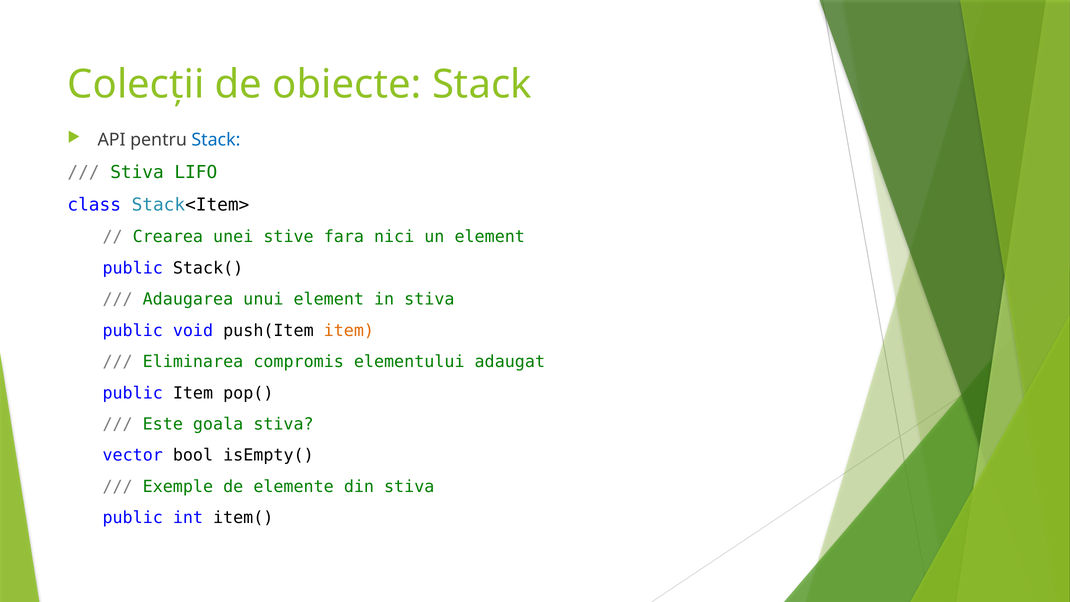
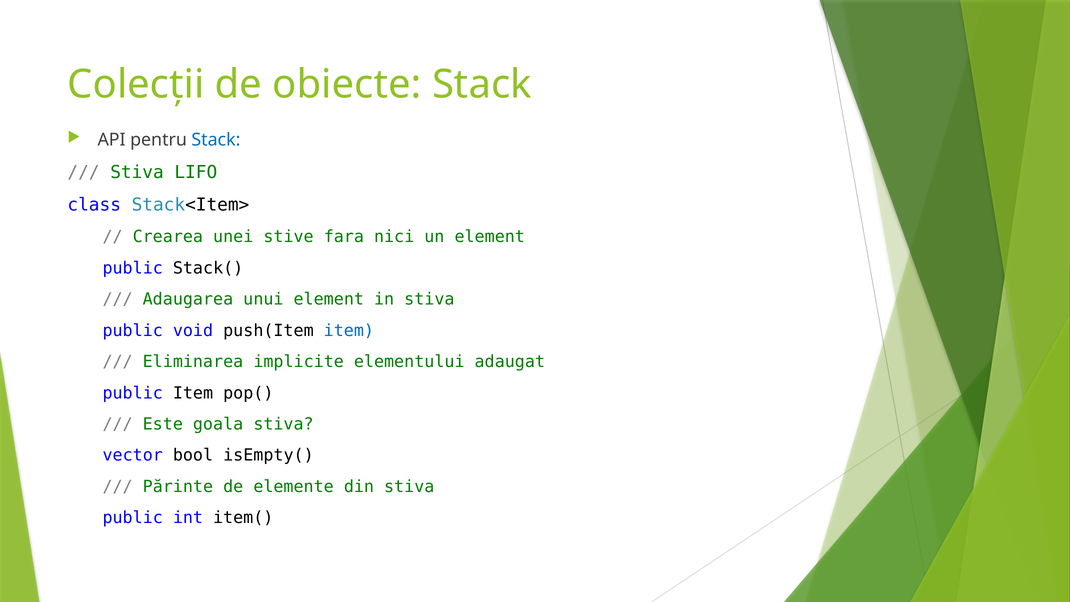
item colour: orange -> blue (349, 330)
compromis: compromis -> implicite (299, 362)
Exemple: Exemple -> Părinte (178, 487)
